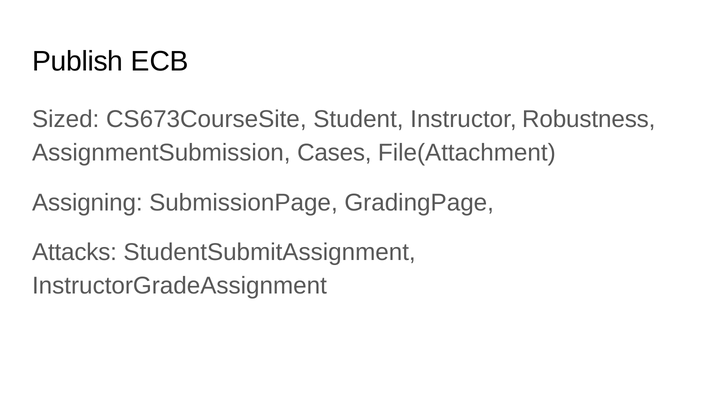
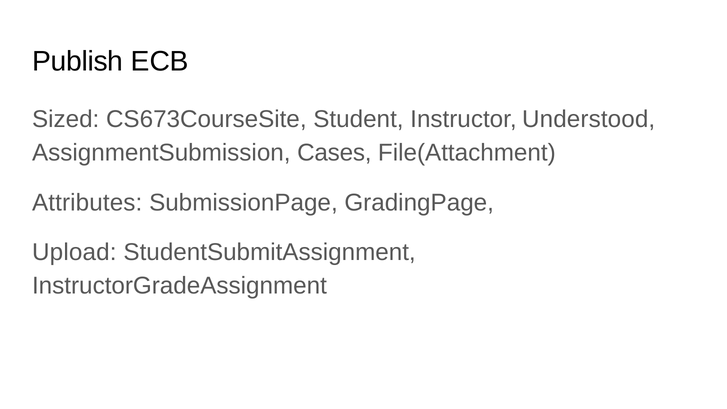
Robustness: Robustness -> Understood (589, 119)
Assigning: Assigning -> Attributes (87, 202)
Attacks: Attacks -> Upload (74, 252)
